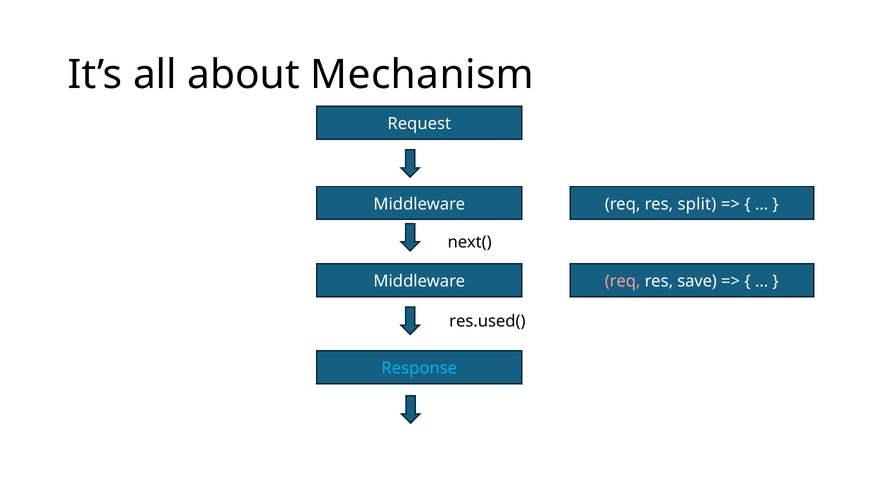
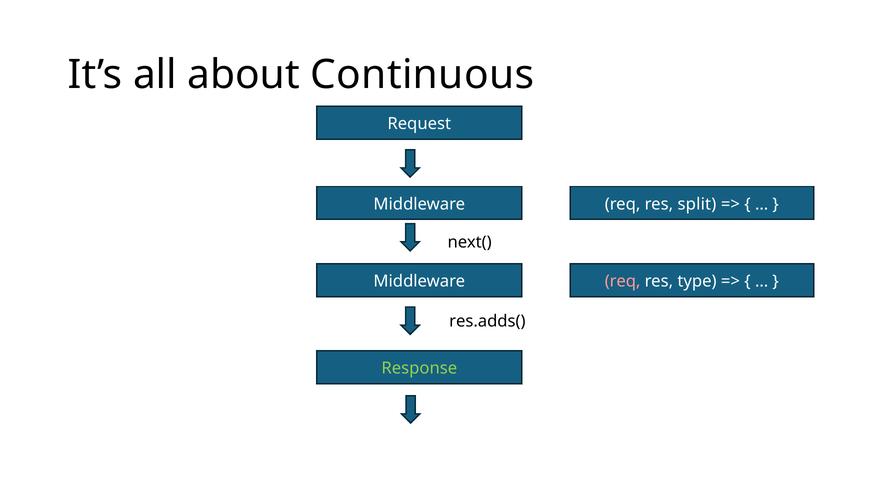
Mechanism: Mechanism -> Continuous (422, 75)
save: save -> type (697, 281)
res.used(: res.used( -> res.adds( (487, 321)
Response colour: light blue -> light green (419, 368)
